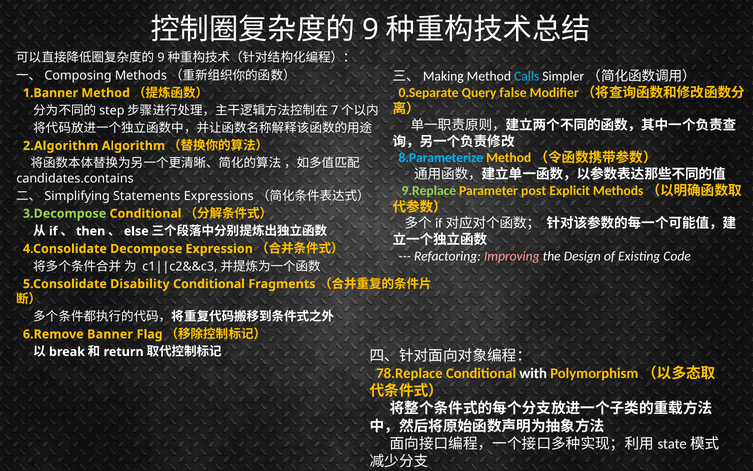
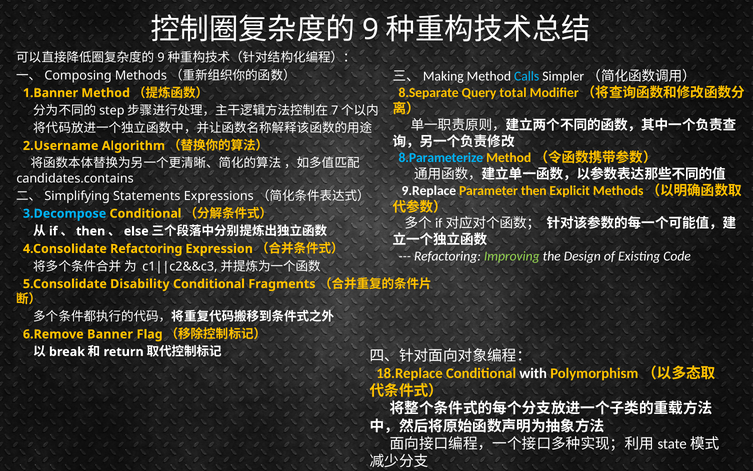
0.Separate: 0.Separate -> 8.Separate (429, 93)
false: false -> total (513, 93)
2.Algorithm: 2.Algorithm -> 2.Username (61, 146)
9.Replace colour: light green -> white (429, 191)
Parameter post: post -> then (534, 191)
3.Decompose colour: light green -> light blue (65, 213)
4.Consolidate Decompose: Decompose -> Refactoring (146, 249)
Improving colour: pink -> light green (512, 256)
78.Replace: 78.Replace -> 18.Replace (410, 373)
